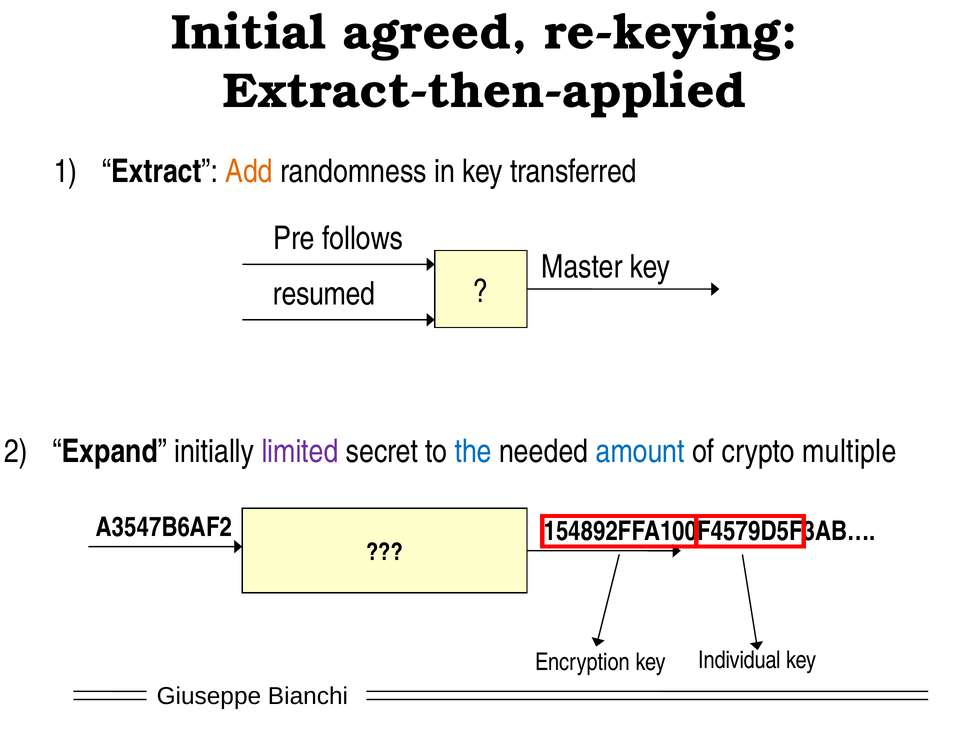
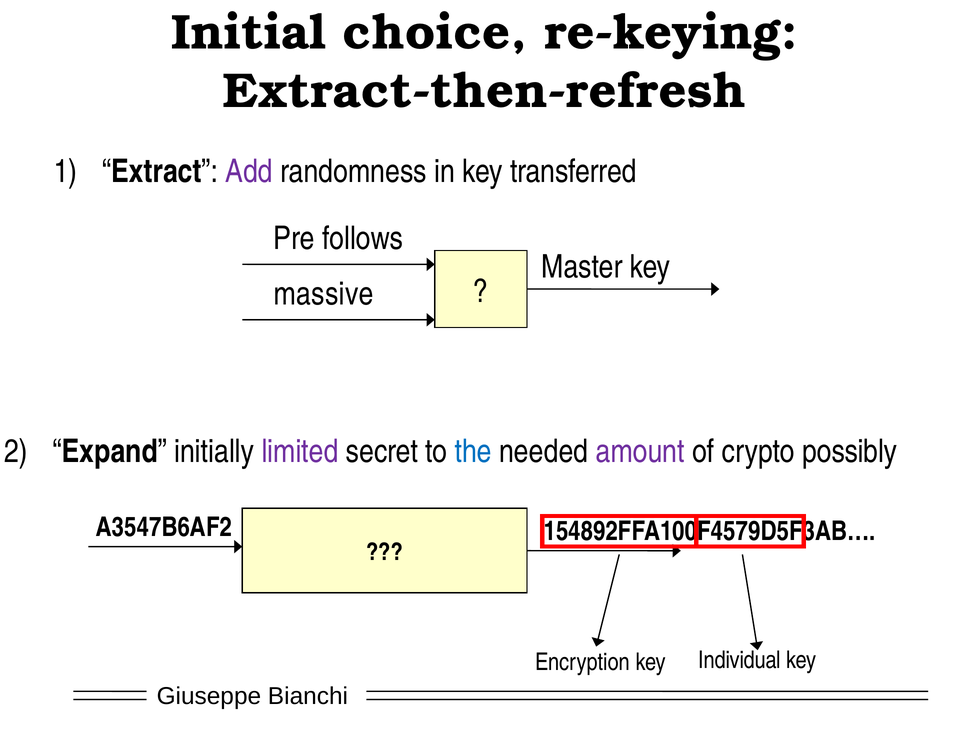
agreed: agreed -> choice (435, 33)
Extract-then-applied: Extract-then-applied -> Extract-then-refresh (484, 91)
Add colour: orange -> purple (249, 171)
resumed: resumed -> massive (324, 294)
amount colour: blue -> purple (640, 452)
multiple: multiple -> possibly (850, 452)
